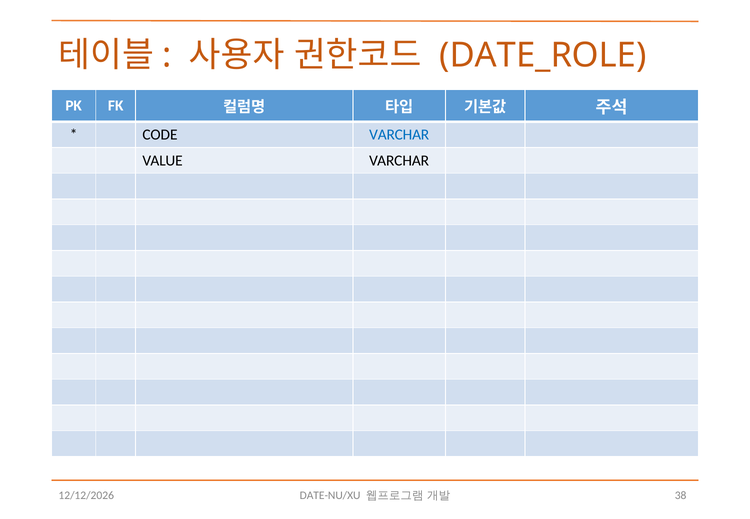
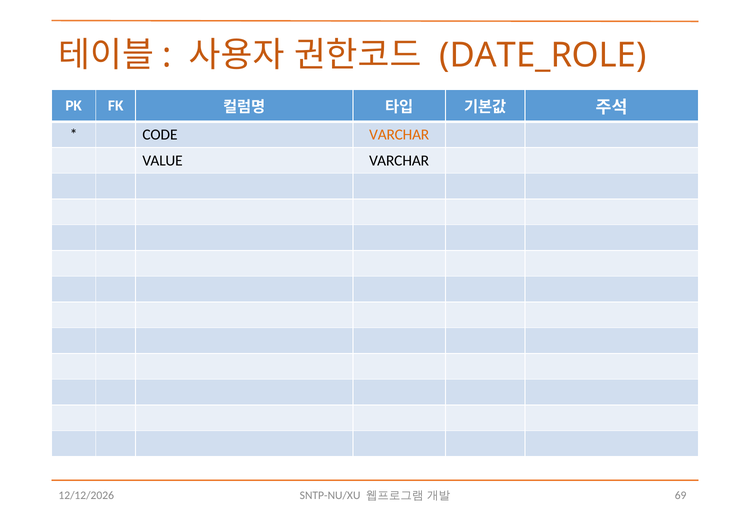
VARCHAR colour: blue -> orange (399, 135)
DATE-NU/XU: DATE-NU/XU -> SNTP-NU/XU (330, 496)
38: 38 -> 69 (681, 496)
